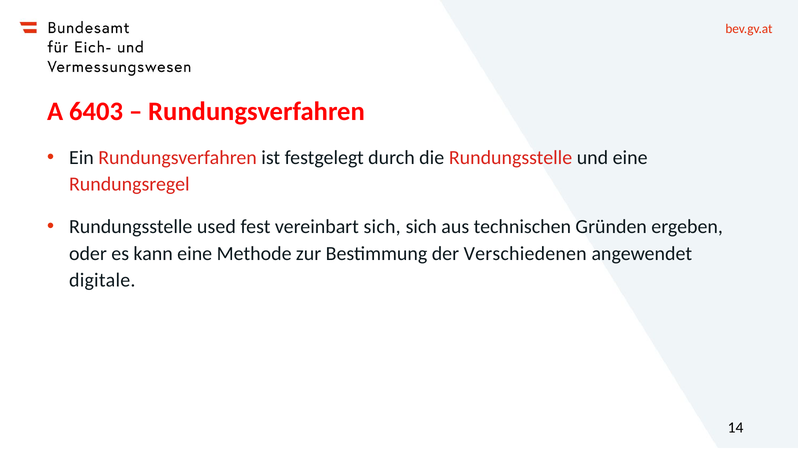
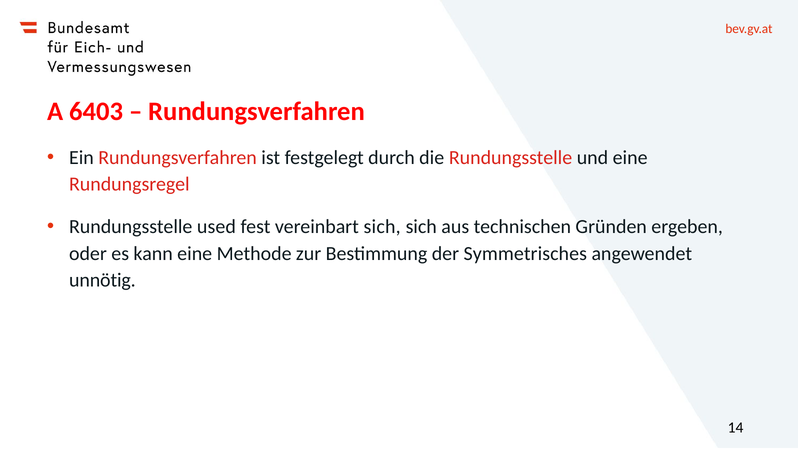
Verschiedenen: Verschiedenen -> Symmetrisches (525, 253)
digitale: digitale -> unnötig (102, 280)
